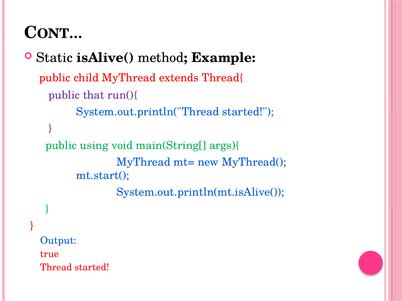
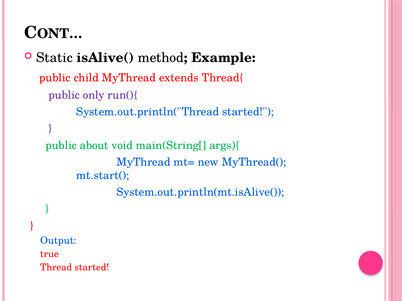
that: that -> only (94, 95)
using: using -> about (94, 146)
